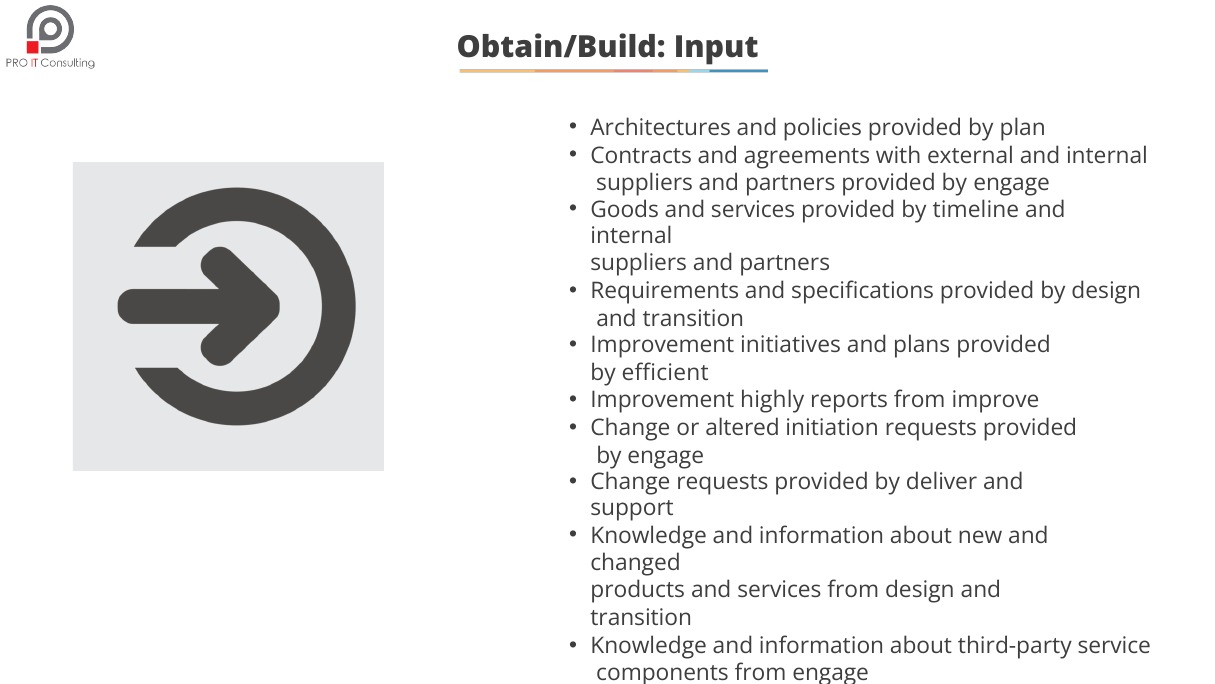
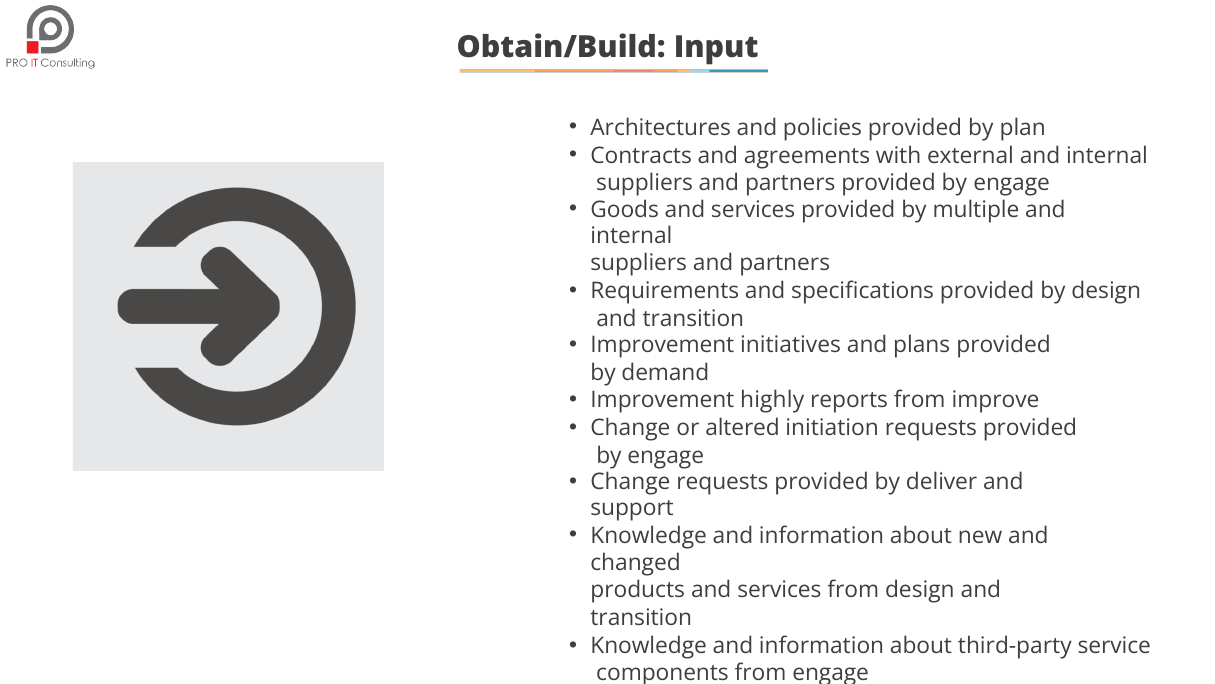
timeline: timeline -> multiple (976, 209)
efficient: efficient -> demand (665, 373)
